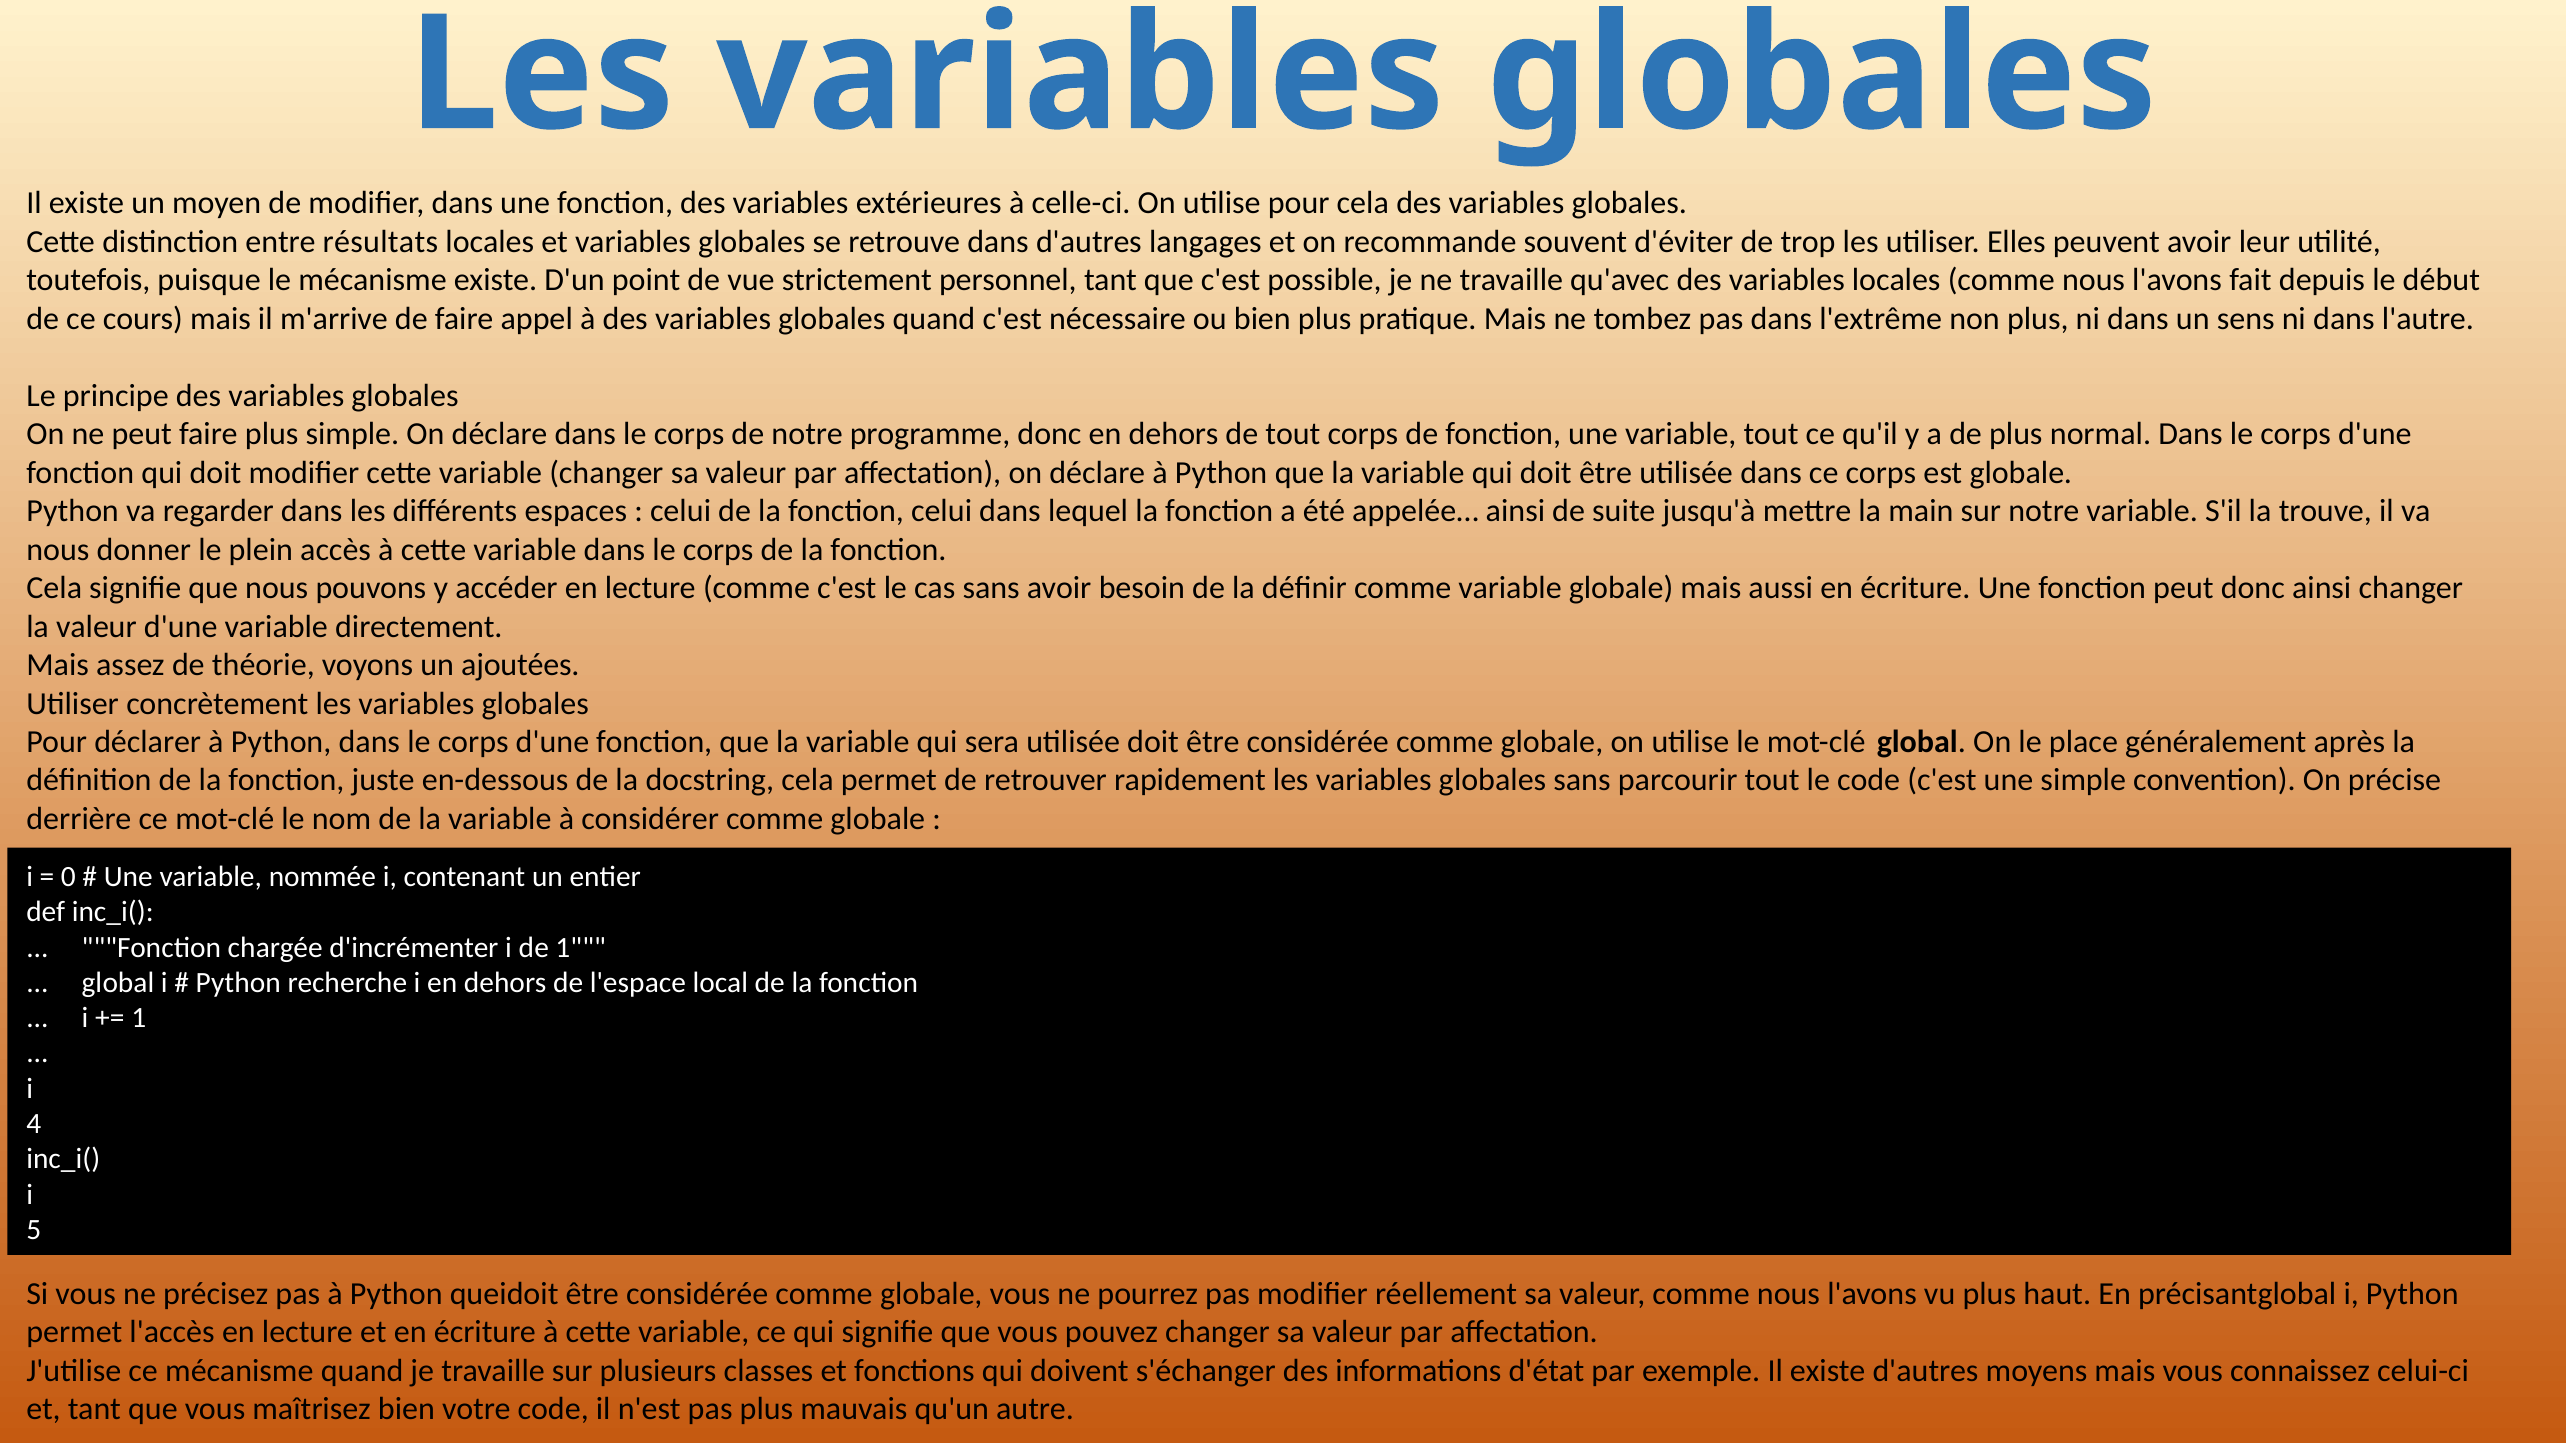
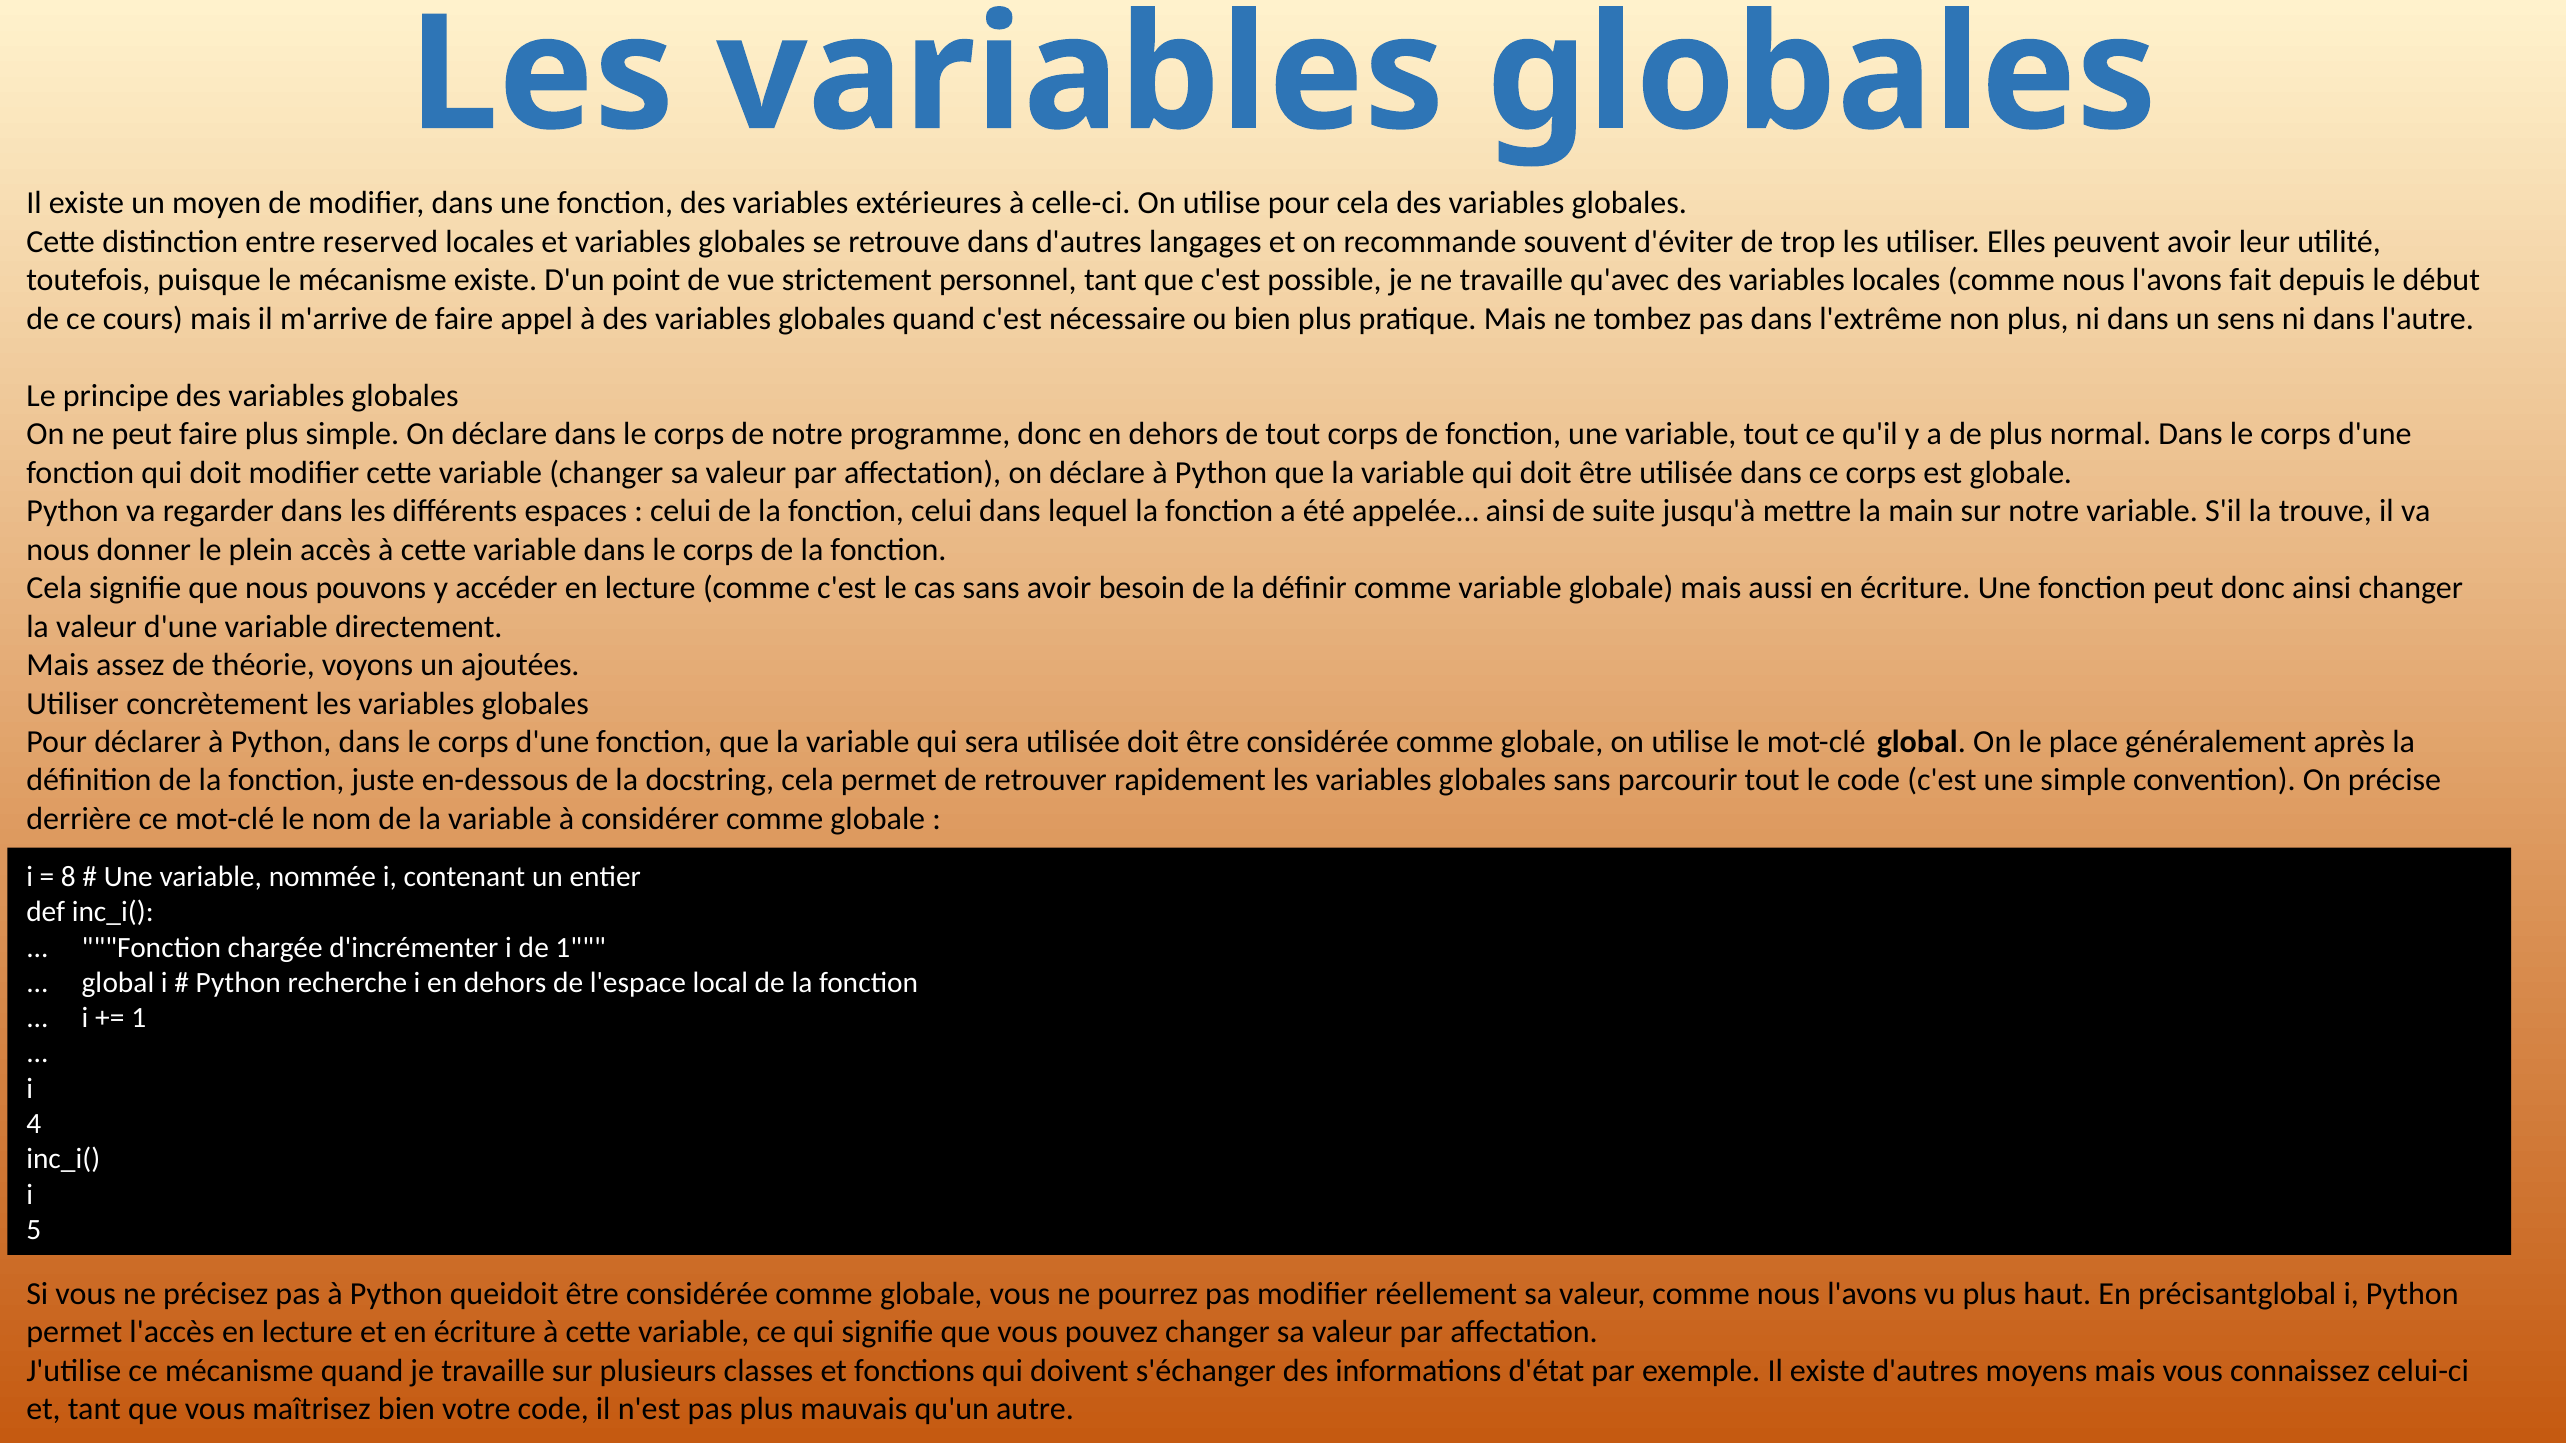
résultats: résultats -> reserved (380, 242)
0: 0 -> 8 (68, 877)
